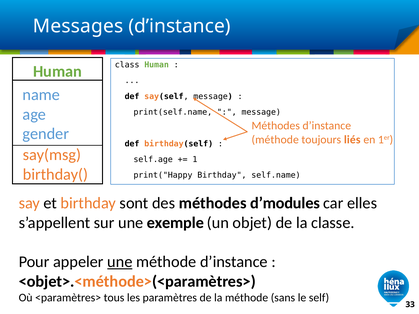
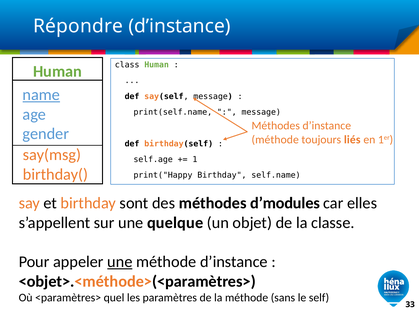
Messages: Messages -> Répondre (78, 26)
name underline: none -> present (41, 95)
exemple: exemple -> quelque (175, 223)
tous: tous -> quel (114, 298)
